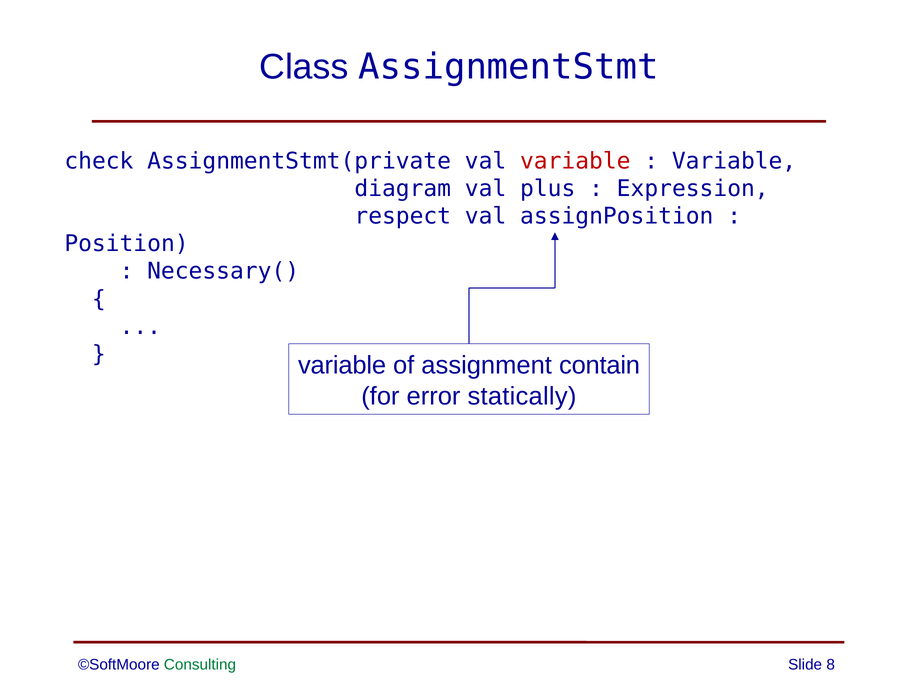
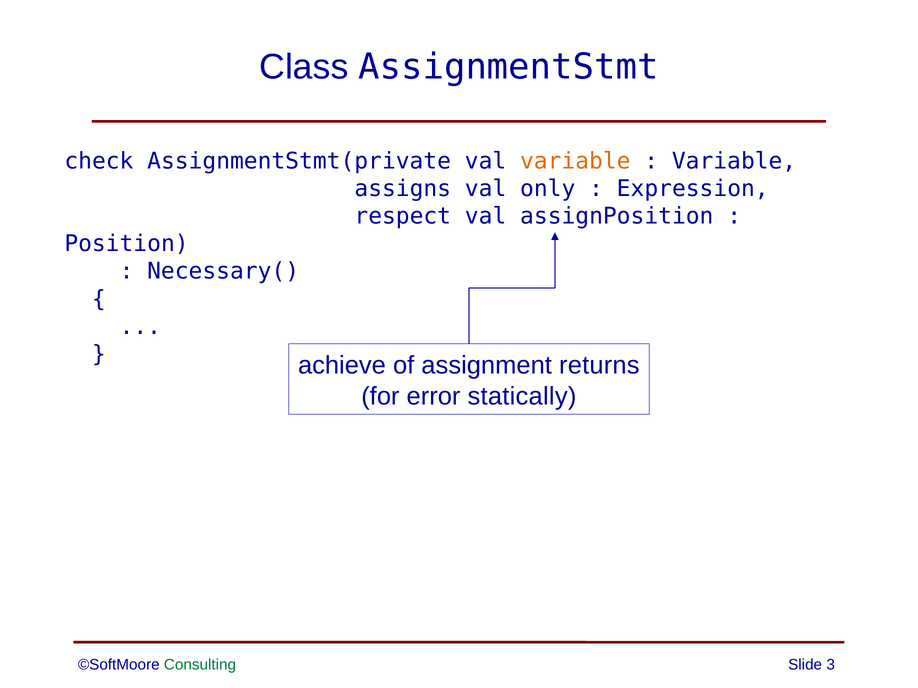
variable colour: red -> orange (575, 161)
diagram: diagram -> assigns (403, 189)
plus: plus -> only (548, 189)
variable: variable -> achieve (342, 366)
contain: contain -> returns (599, 366)
8: 8 -> 3 (831, 665)
